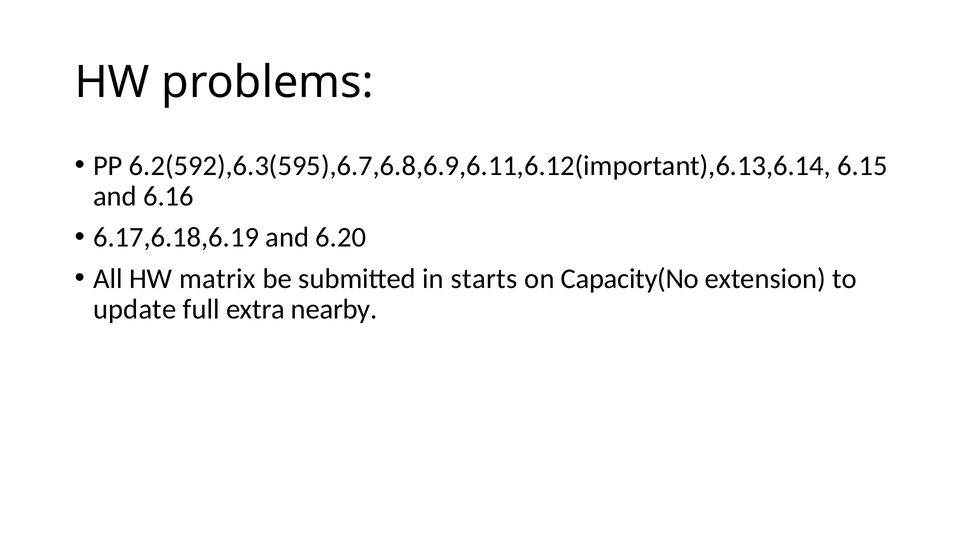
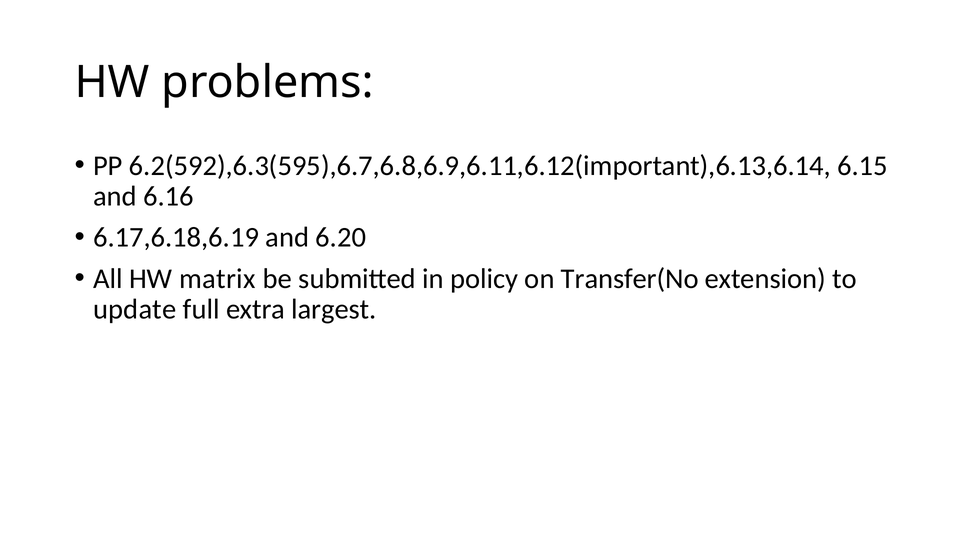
starts: starts -> policy (484, 279)
Capacity(No: Capacity(No -> Transfer(No (630, 279)
nearby: nearby -> largest (334, 310)
